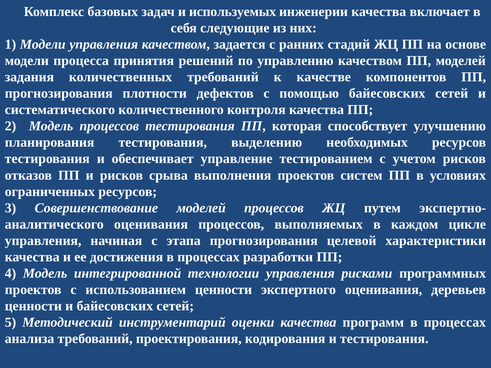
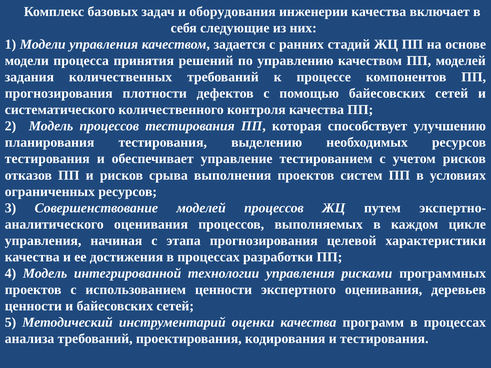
используемых: используемых -> оборудования (232, 12)
качестве: качестве -> процессе (324, 77)
